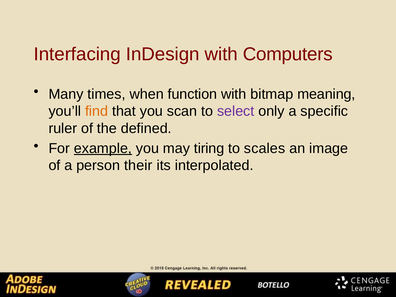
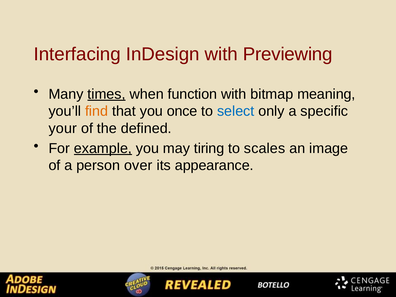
Computers: Computers -> Previewing (288, 54)
times underline: none -> present (106, 94)
scan: scan -> once (182, 111)
select colour: purple -> blue (236, 111)
ruler: ruler -> your (63, 128)
their: their -> over (138, 166)
interpolated: interpolated -> appearance (214, 166)
